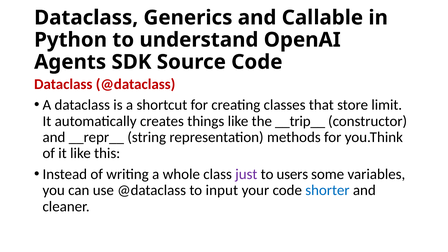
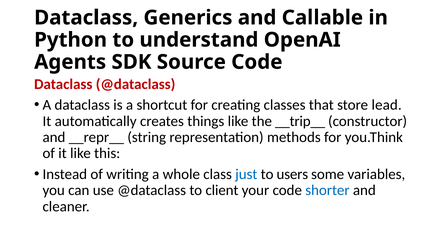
limit: limit -> lead (387, 105)
just colour: purple -> blue (246, 174)
input: input -> client (222, 190)
